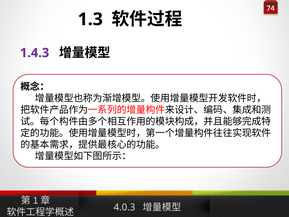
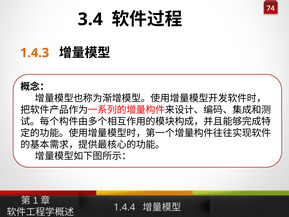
1.3: 1.3 -> 3.4 (90, 19)
1.4.3 colour: purple -> orange (35, 53)
4.0.3: 4.0.3 -> 1.4.4 (124, 207)
